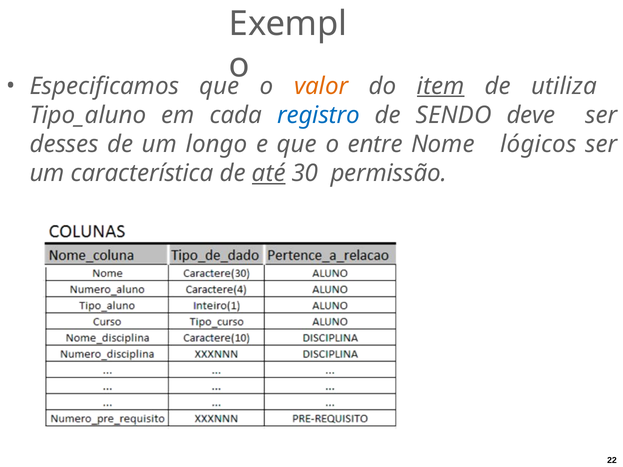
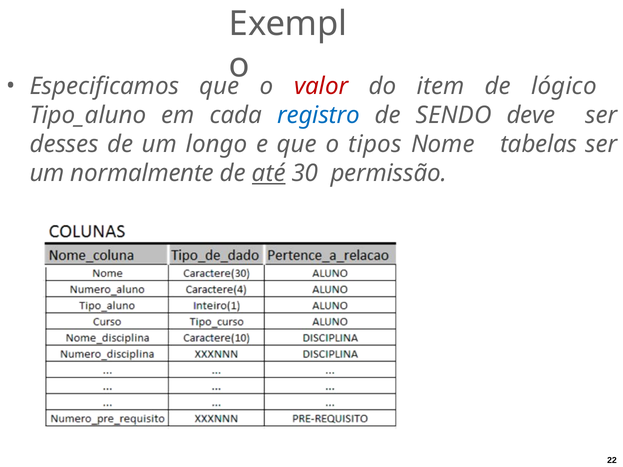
valor colour: orange -> red (321, 86)
item underline: present -> none (441, 86)
utiliza: utiliza -> lógico (564, 86)
entre: entre -> tipos (375, 144)
lógicos: lógicos -> tabelas (539, 144)
característica: característica -> normalmente (142, 173)
